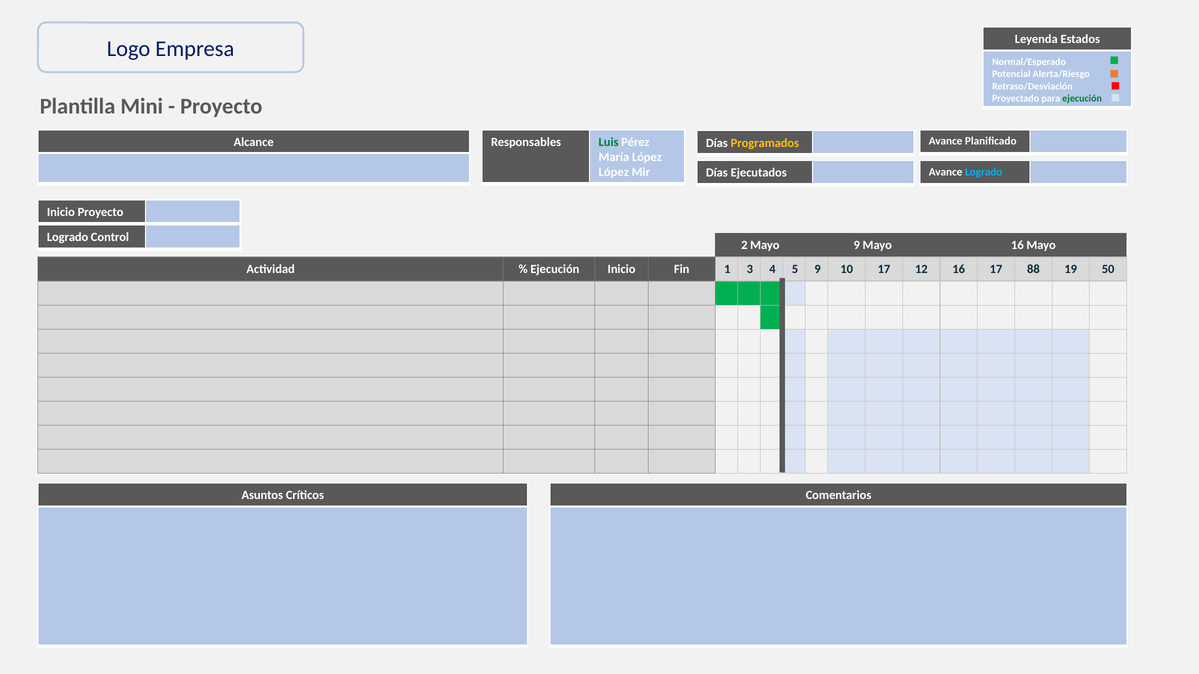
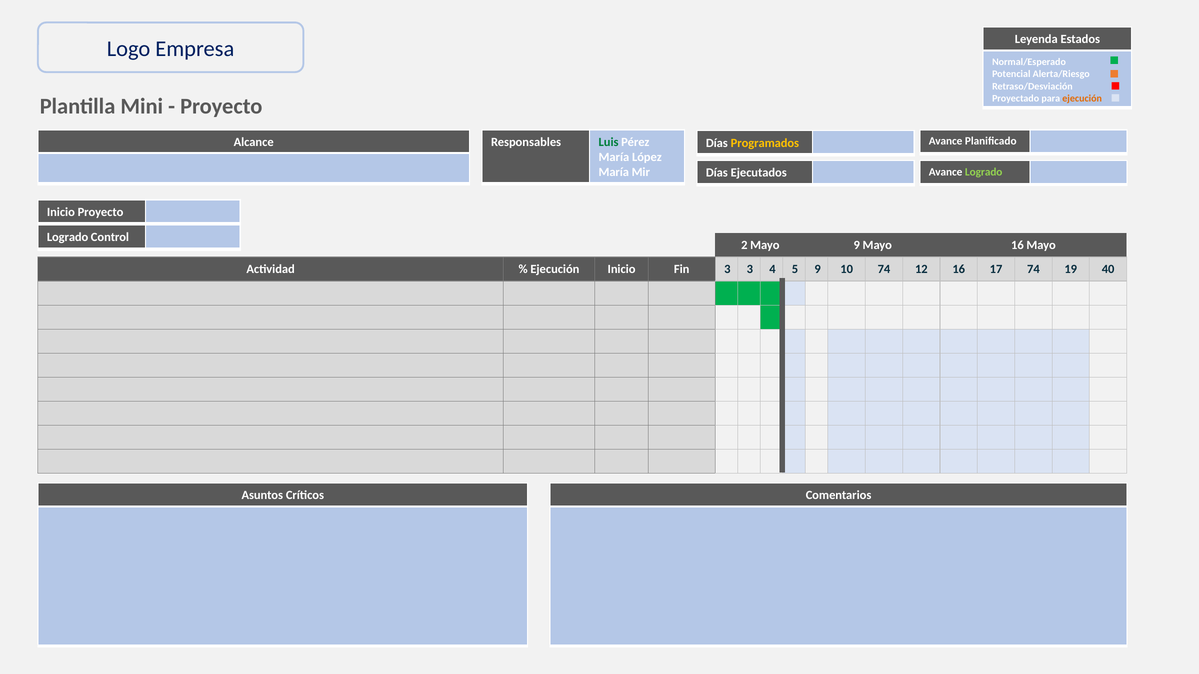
ejecución colour: green -> orange (1082, 99)
López: López -> María (614, 172)
Logrado colour: light blue -> light green (984, 172)
Fin 1: 1 -> 3 (727, 269)
10 17: 17 -> 74 (884, 269)
17 88: 88 -> 74 (1033, 269)
50: 50 -> 40 (1108, 269)
